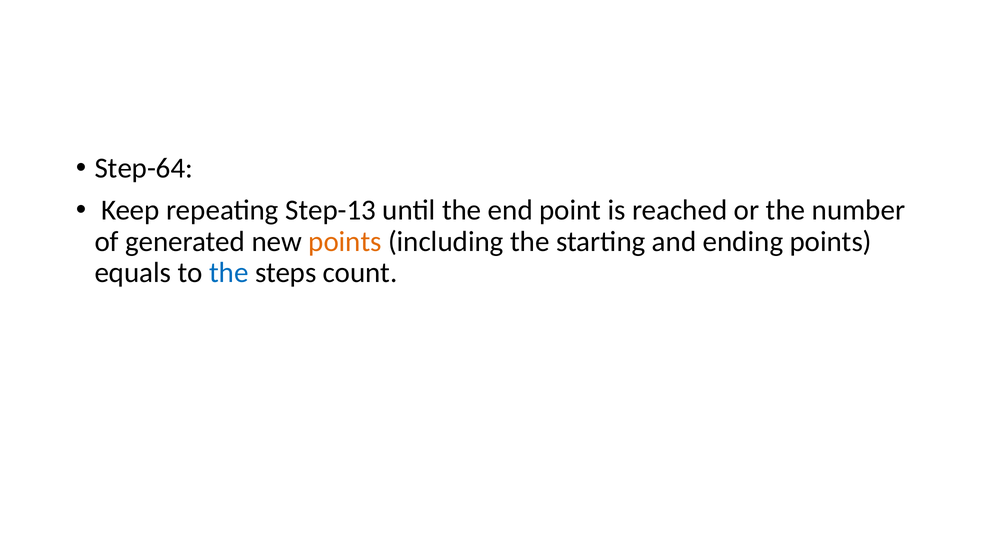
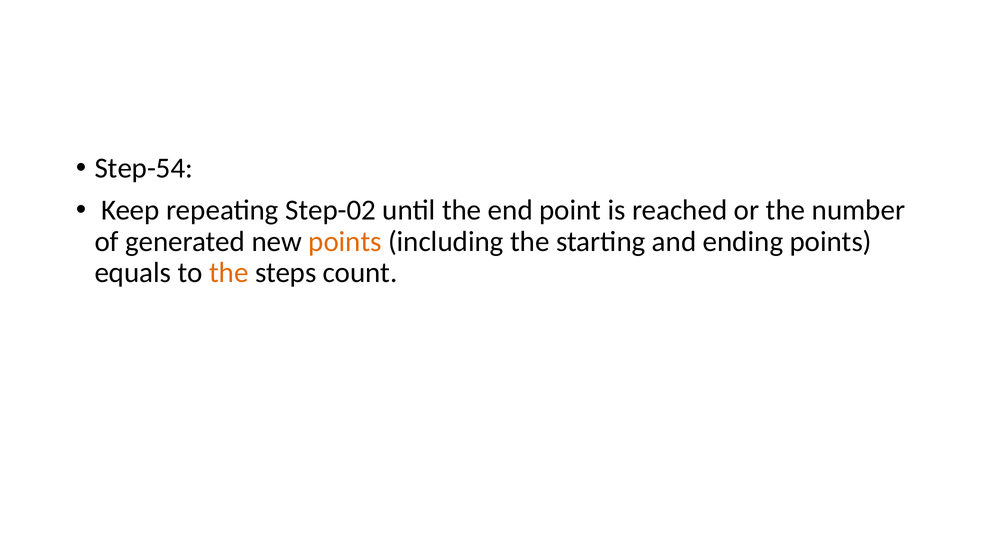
Step-64: Step-64 -> Step-54 (144, 168)
Step-13: Step-13 -> Step-02 (331, 210)
the colour: blue -> orange (229, 273)
